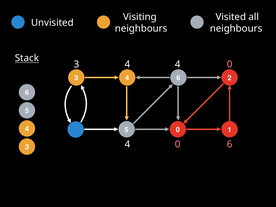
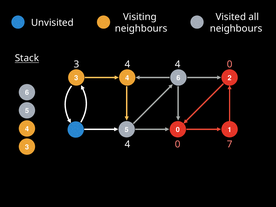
0 6: 6 -> 7 (230, 144)
